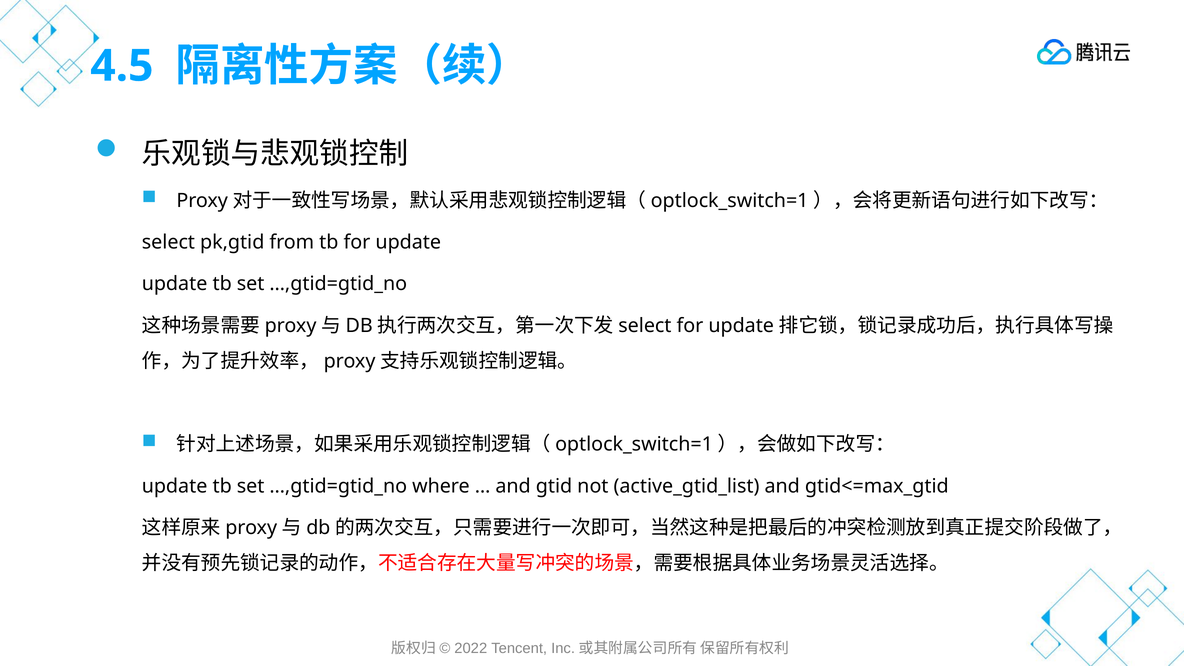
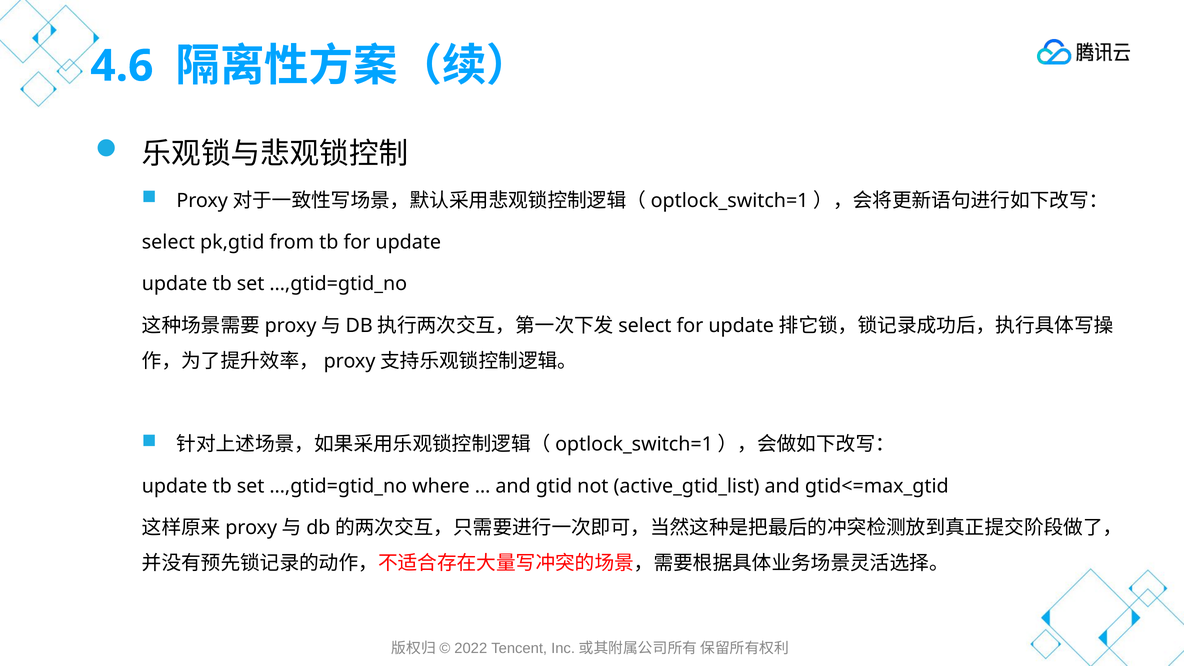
4.5: 4.5 -> 4.6 (122, 66)
